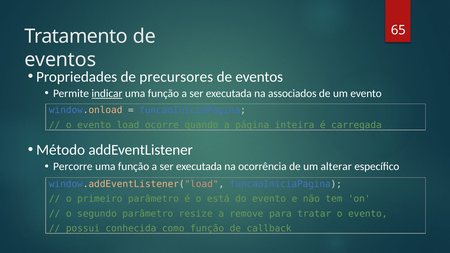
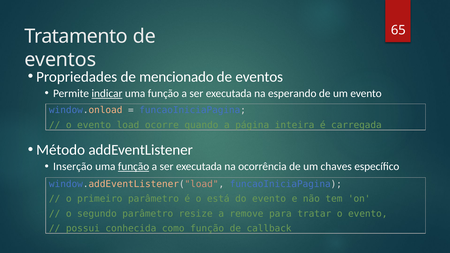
precursores: precursores -> mencionado (176, 77)
associados: associados -> esperando (292, 94)
Percorre: Percorre -> Inserção (73, 167)
função underline: none -> present (134, 167)
alterar: alterar -> chaves (336, 167)
